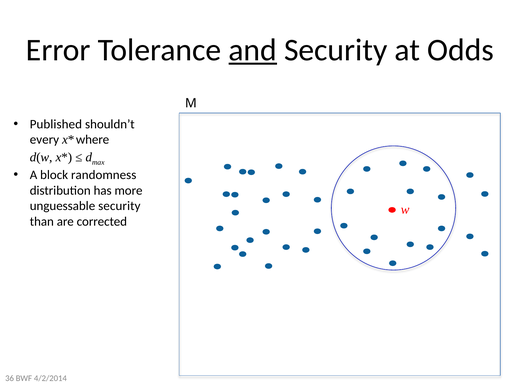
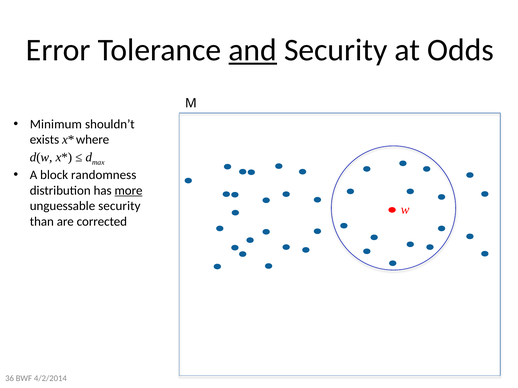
Published: Published -> Minimum (56, 124)
every: every -> exists (44, 140)
more underline: none -> present (129, 191)
